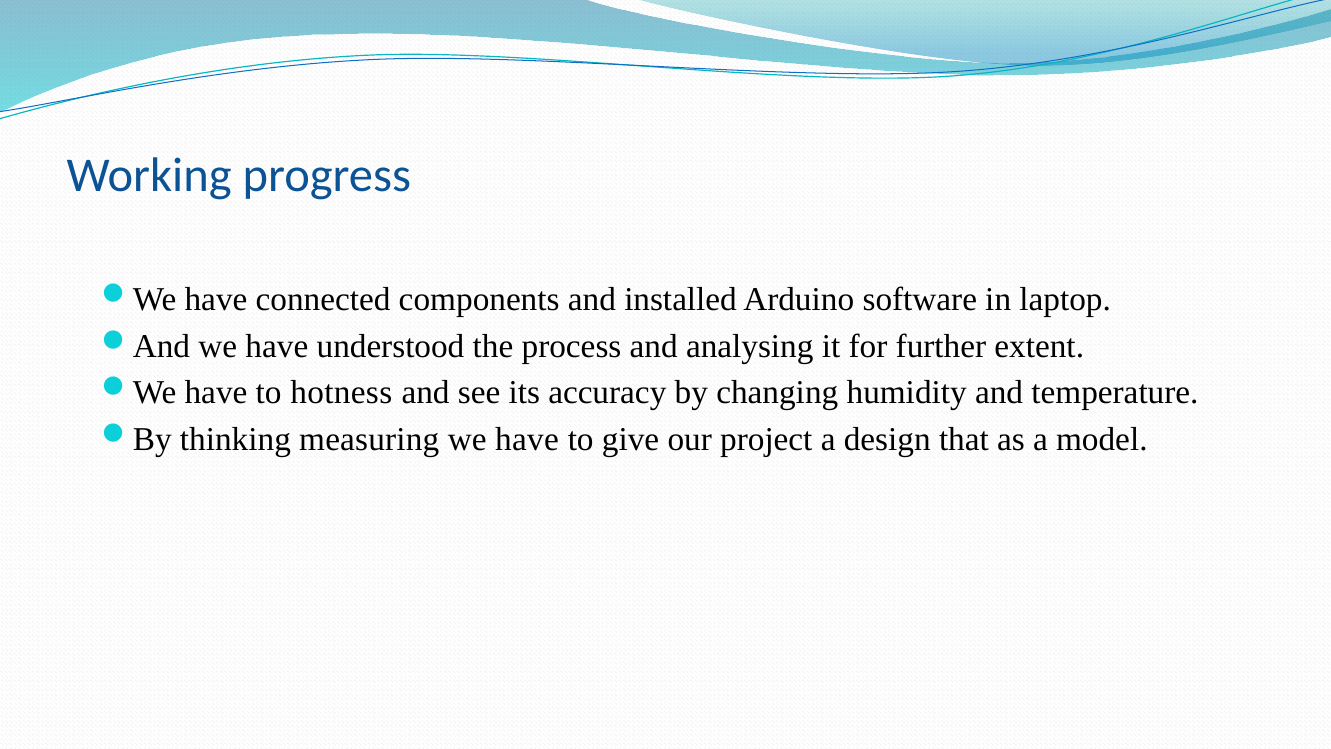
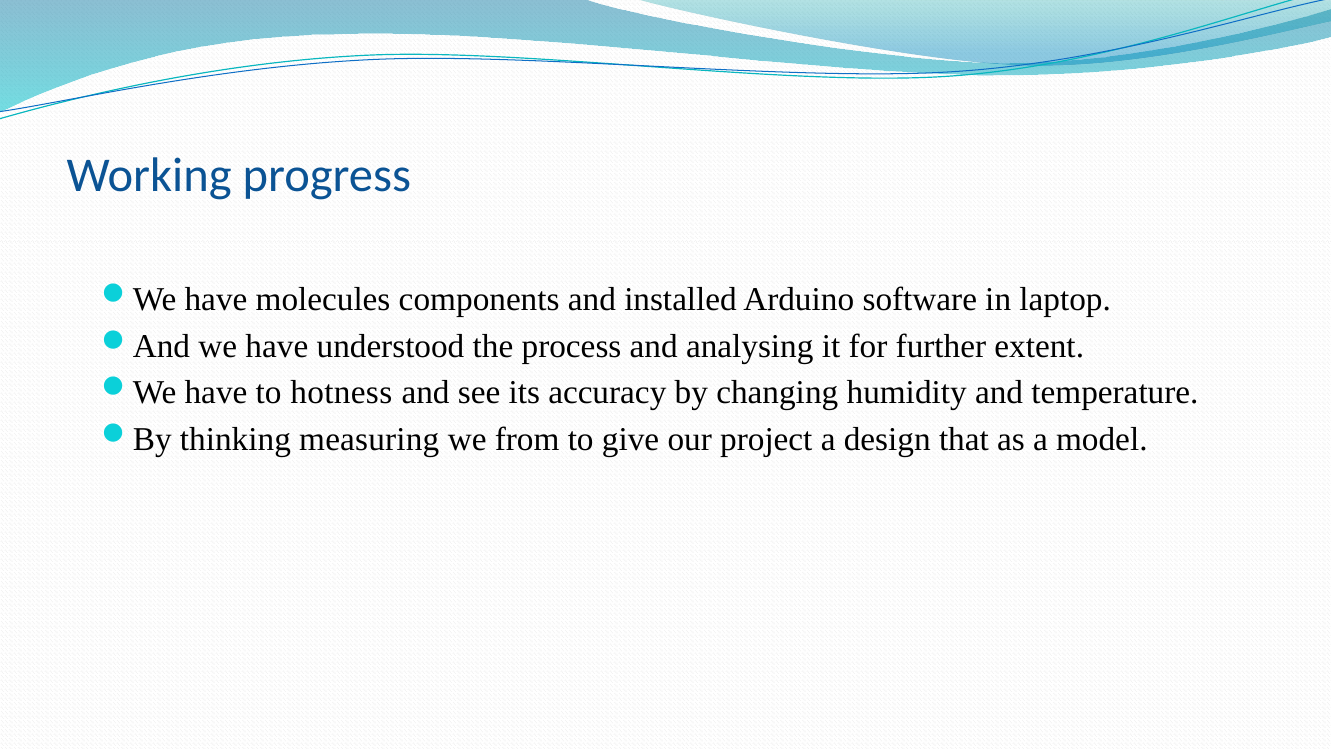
connected: connected -> molecules (323, 299)
have: have -> from (527, 439)
